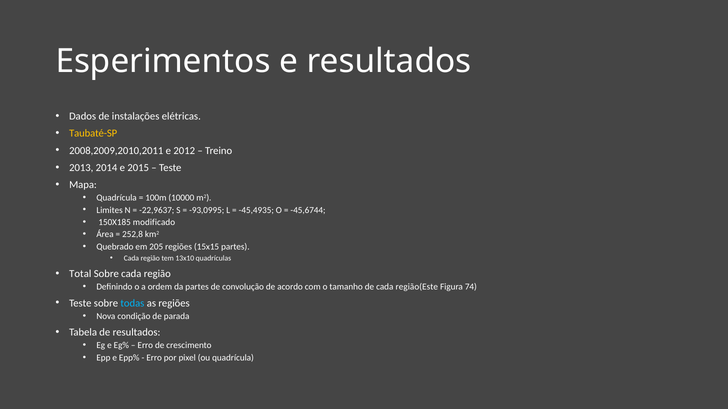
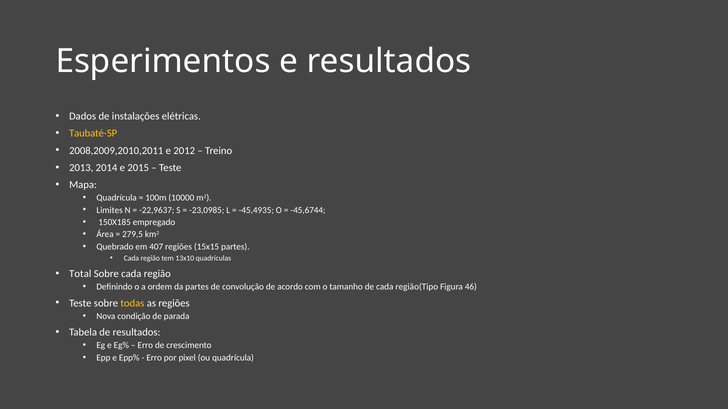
-93,0995: -93,0995 -> -23,0985 (207, 210)
modificado: modificado -> empregado (154, 223)
252,8: 252,8 -> 279,5 (133, 235)
205: 205 -> 407 (156, 247)
região(Este: região(Este -> região(Tipo (417, 287)
74: 74 -> 46 (471, 287)
todas colour: light blue -> yellow (132, 303)
